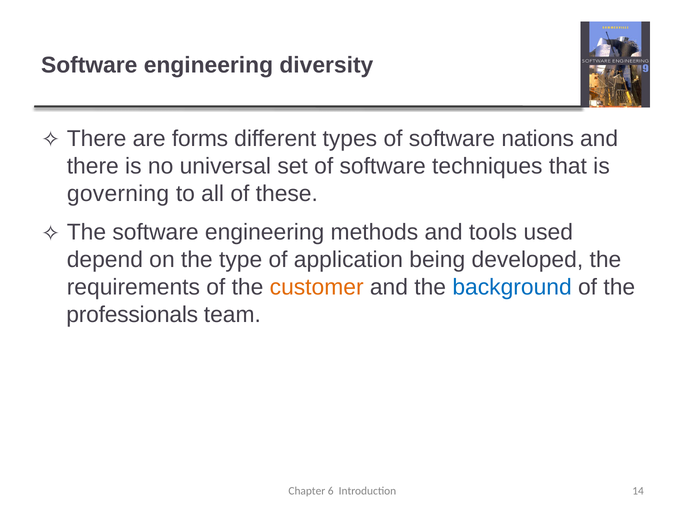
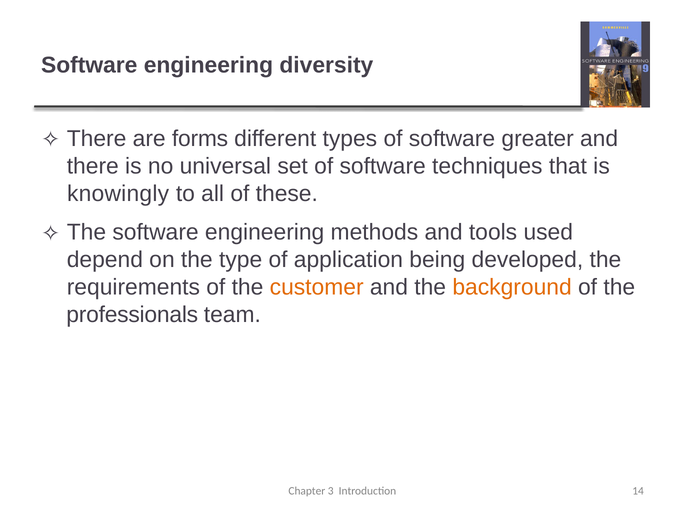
nations: nations -> greater (538, 139)
governing: governing -> knowingly (118, 193)
background colour: blue -> orange (512, 287)
6: 6 -> 3 (331, 491)
